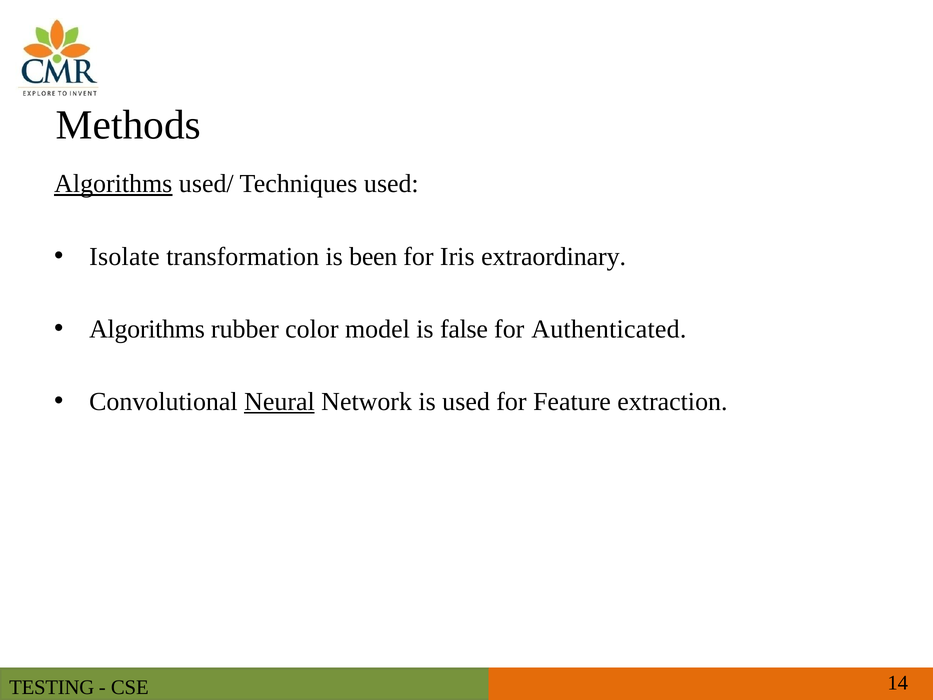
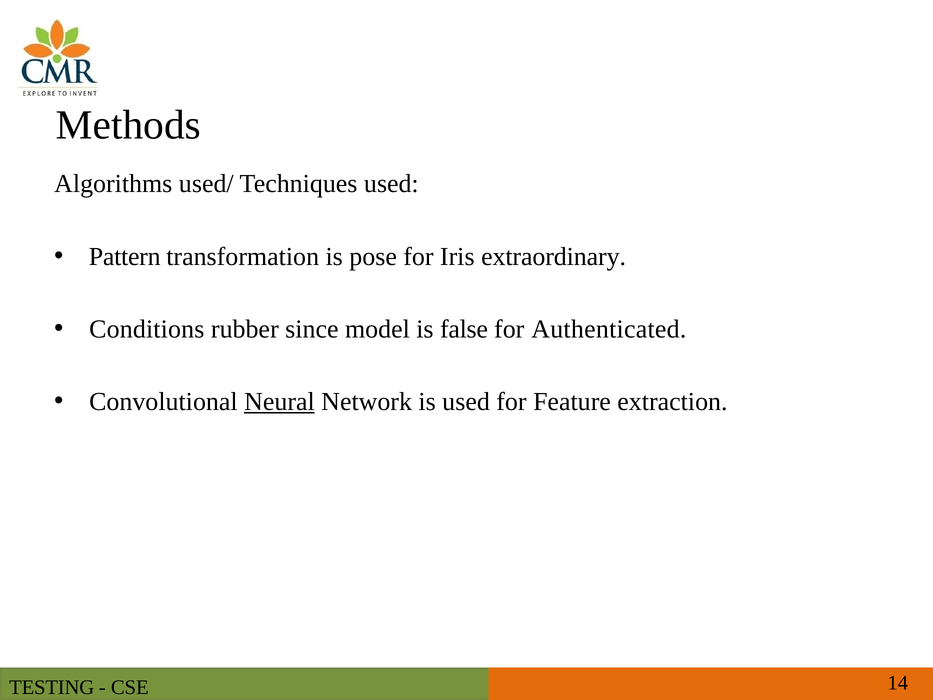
Algorithms underline: present -> none (113, 184)
Isolate: Isolate -> Pattern (125, 256)
been: been -> pose (373, 256)
Algorithms: Algorithms -> Conditions (147, 329)
color: color -> since (312, 329)
